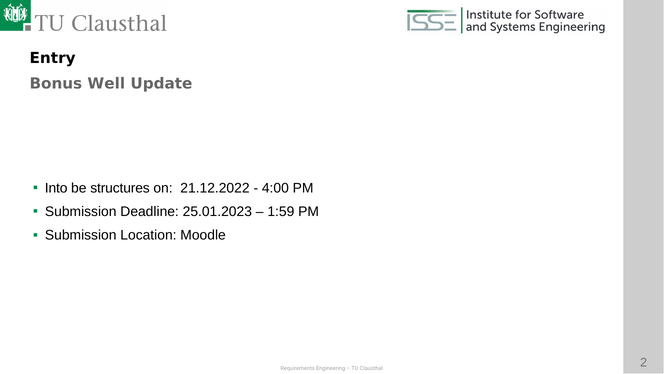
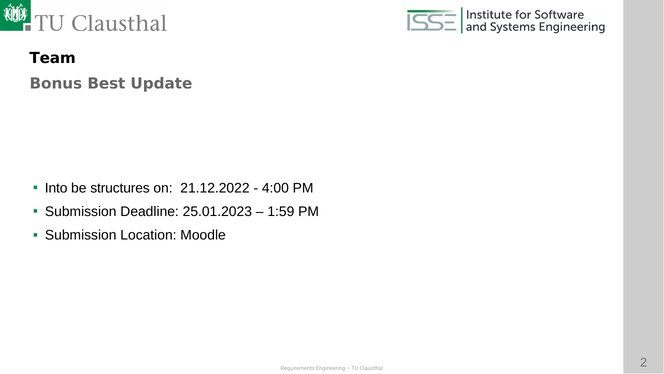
Entry: Entry -> Team (53, 58)
Well: Well -> Best (106, 84)
